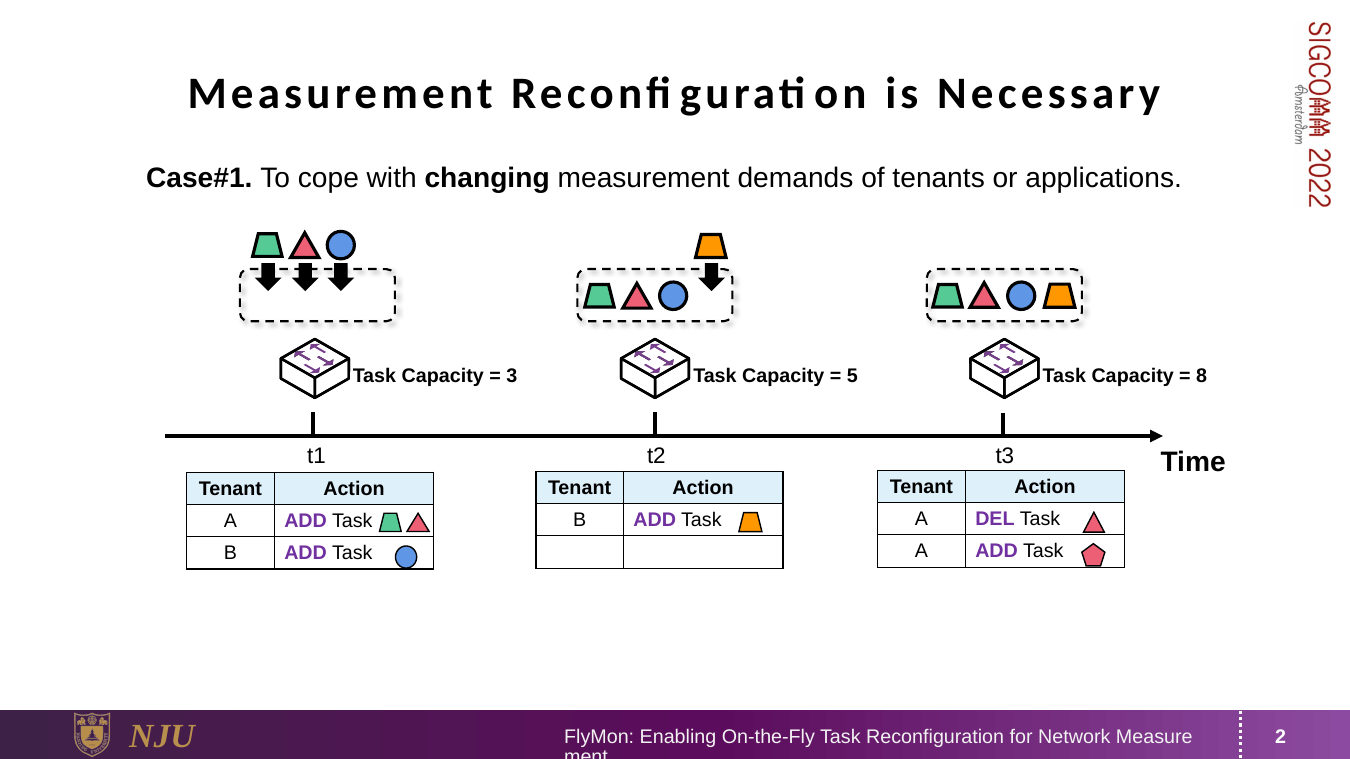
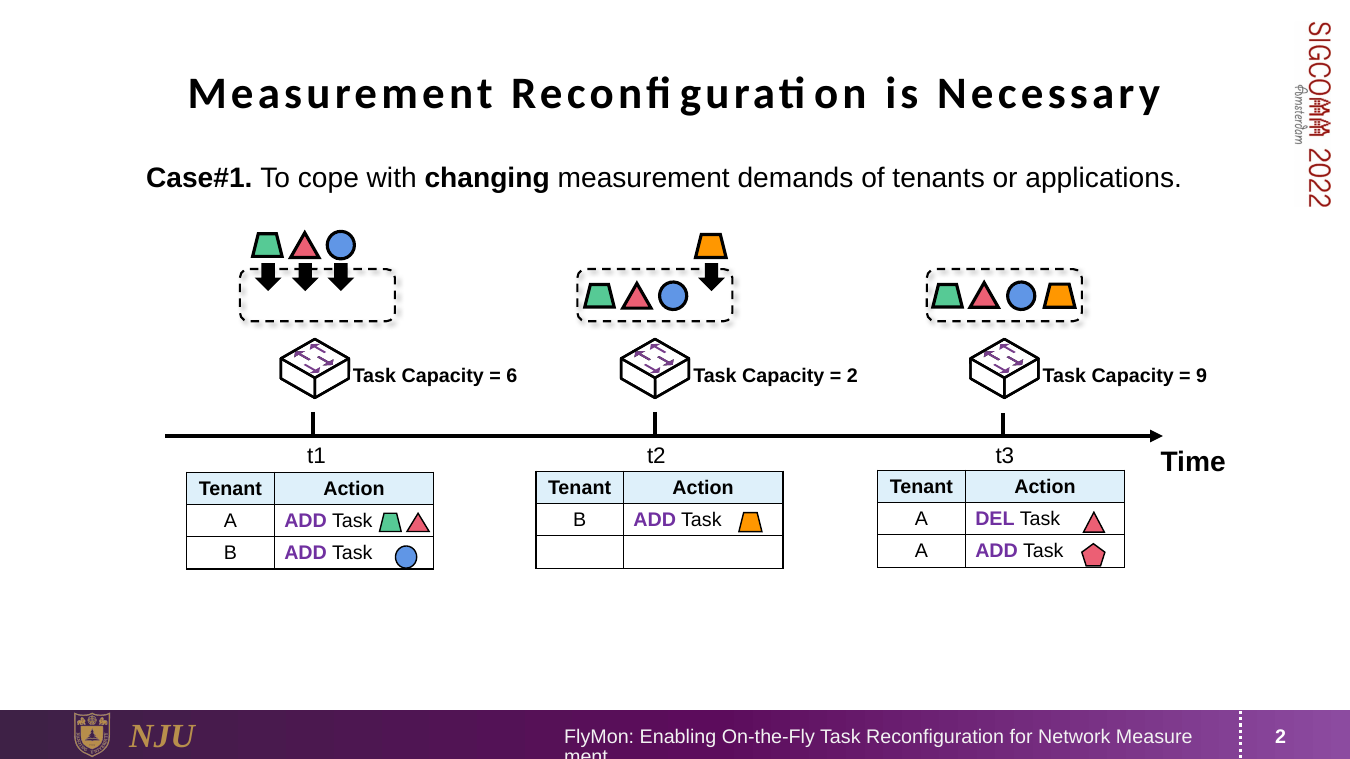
3: 3 -> 6 (512, 376)
5: 5 -> 2 (852, 376)
8: 8 -> 9 (1202, 376)
